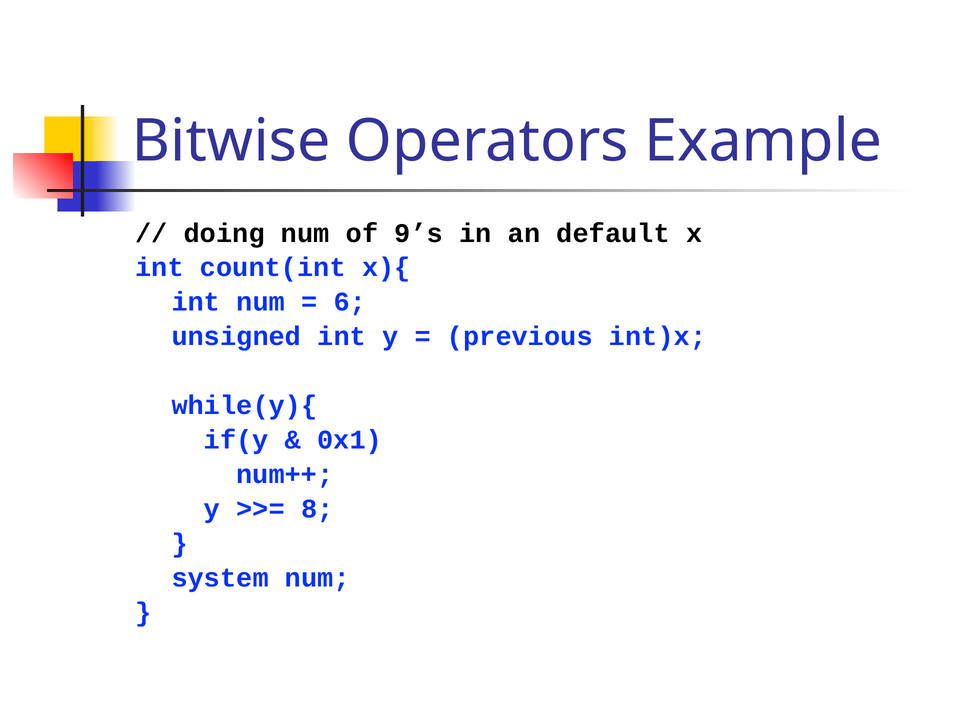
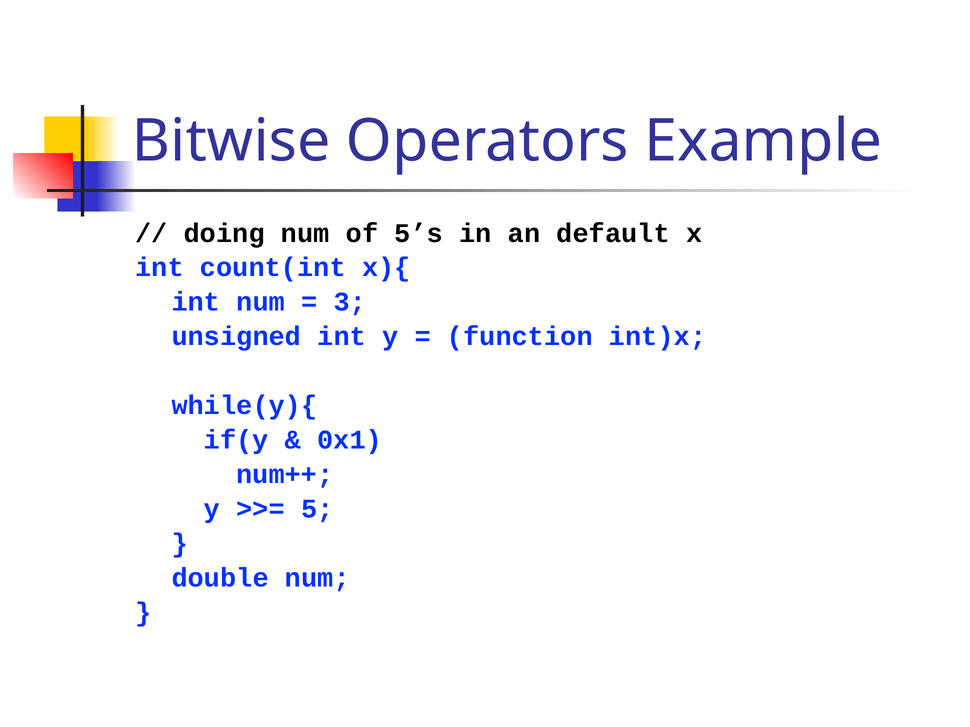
9’s: 9’s -> 5’s (419, 233)
6: 6 -> 3 (350, 302)
previous: previous -> function (520, 337)
8: 8 -> 5 (317, 509)
system: system -> double (220, 578)
